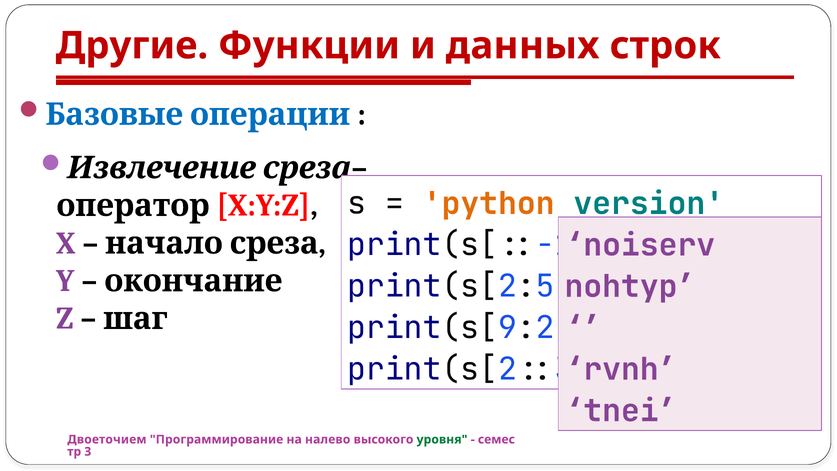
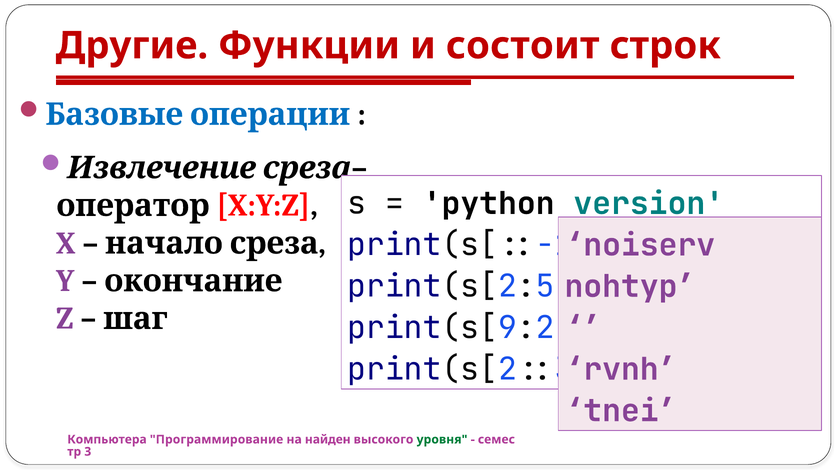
данных: данных -> состоит (523, 46)
python colour: orange -> black (489, 203)
Двоеточием: Двоеточием -> Компьютера (107, 439)
налево: налево -> найден (328, 439)
